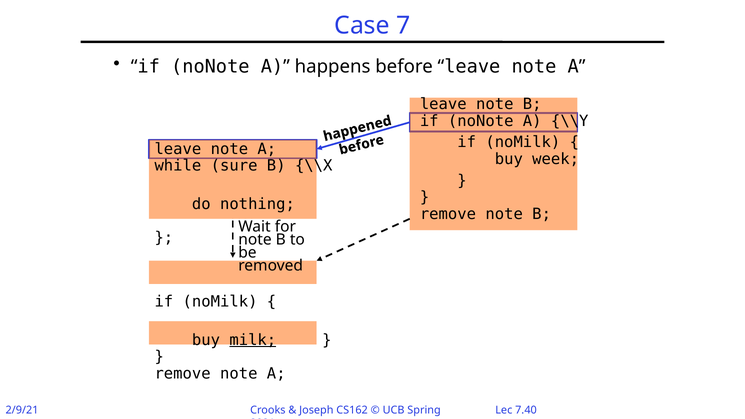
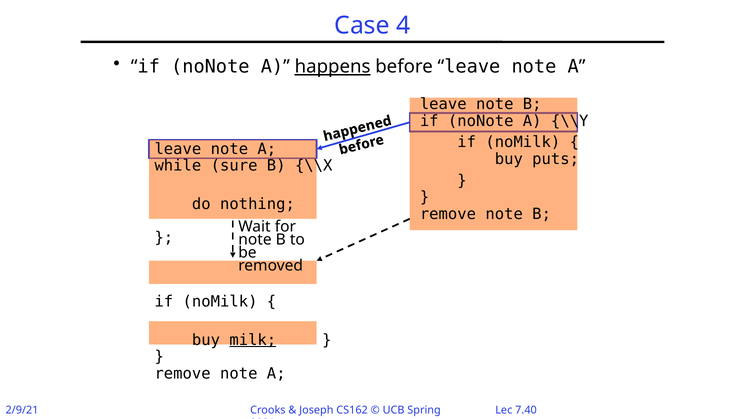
7: 7 -> 4 (403, 25)
happens underline: none -> present (333, 67)
week: week -> puts (556, 159)
